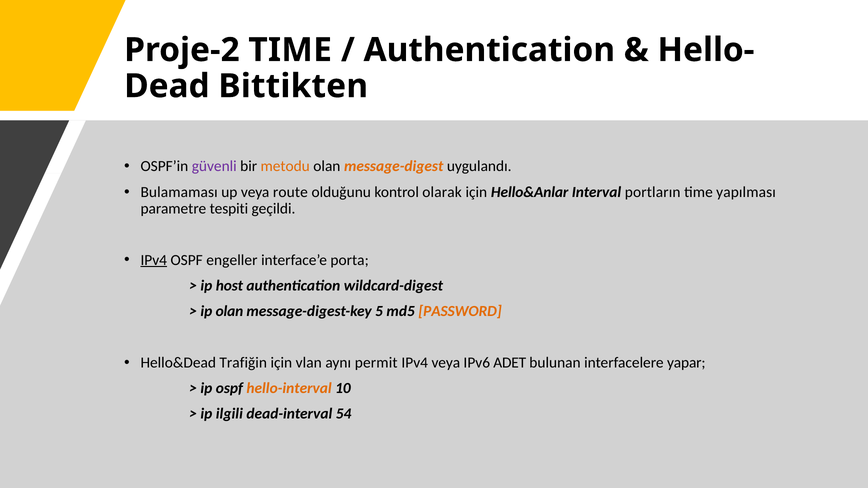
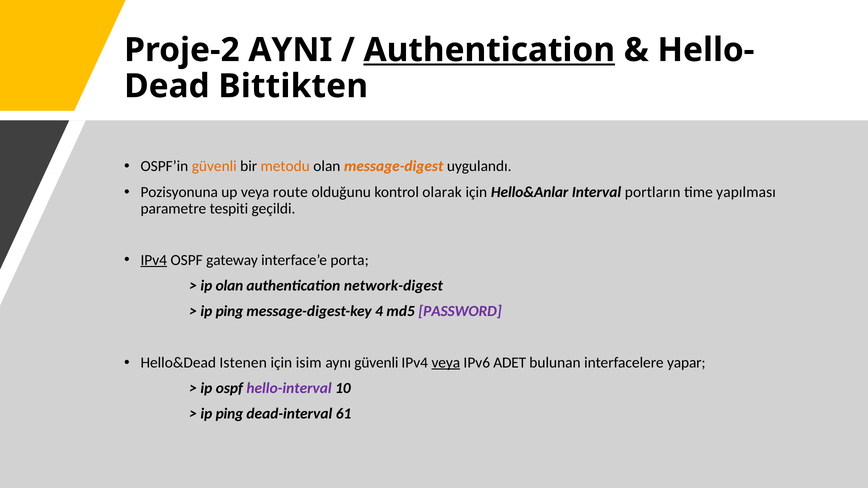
Proje-2 TIME: TIME -> AYNI (290, 50)
Authentication underline: none -> present (489, 50)
güvenli colour: purple -> orange (214, 166)
Bulamaması: Bulamaması -> Pozisyonuna (179, 192)
engeller: engeller -> gateway (232, 260)
ip host: host -> olan (229, 286)
wildcard-digest: wildcard-digest -> network-digest (393, 286)
olan: olan -> ping (229, 311)
5: 5 -> 4 (379, 311)
PASSWORD colour: orange -> purple (460, 311)
Trafiğin: Trafiğin -> Istenen (243, 363)
vlan: vlan -> isim (309, 363)
aynı permit: permit -> güvenli (376, 363)
veya underline: none -> present (446, 363)
hello-interval colour: orange -> purple (289, 388)
ilgili: ilgili -> ping (229, 414)
54: 54 -> 61 (344, 414)
